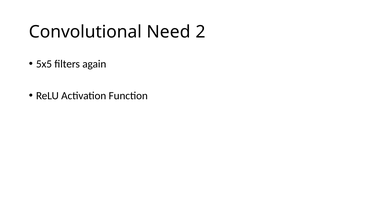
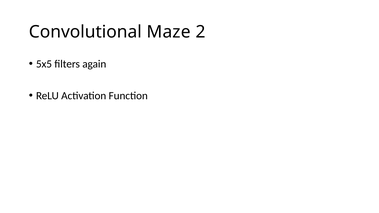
Need: Need -> Maze (169, 32)
